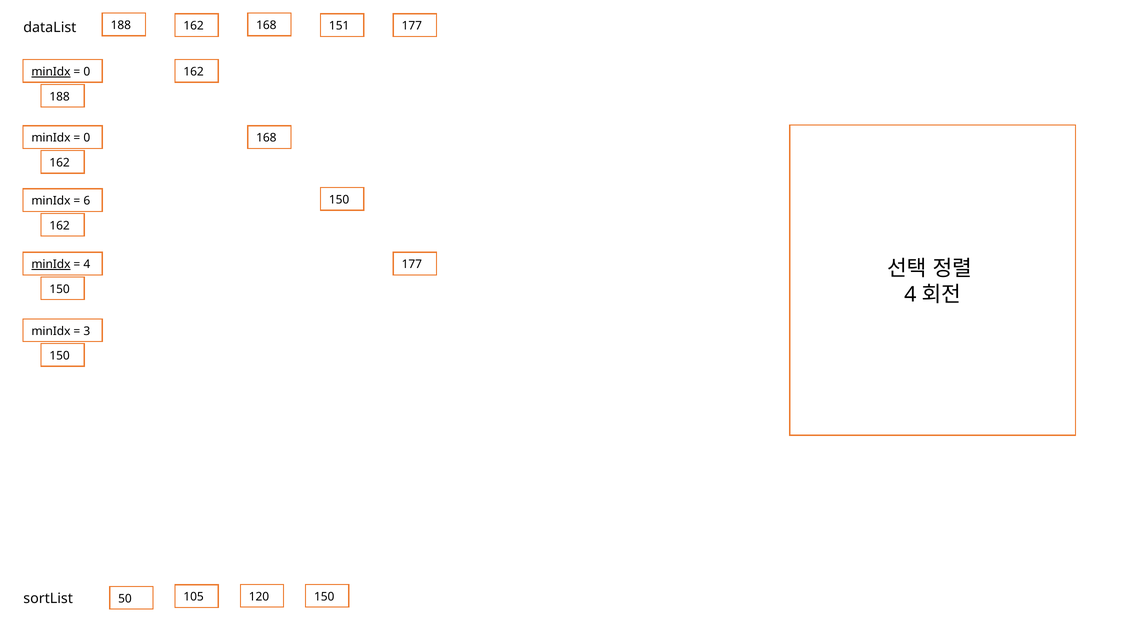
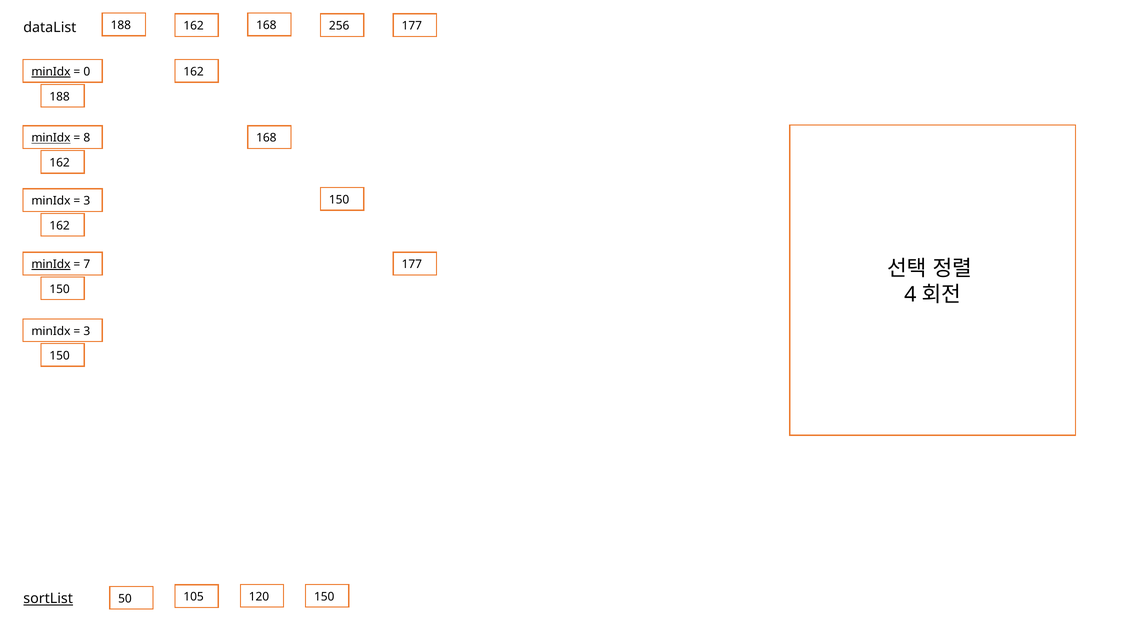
151: 151 -> 256 (339, 26)
minIdx underline: none -> present (51, 138)
0: 0 -> 8 (87, 138)
6: 6 -> 3 (87, 201)
4: 4 -> 7 (87, 264)
sortList underline: none -> present (48, 599)
